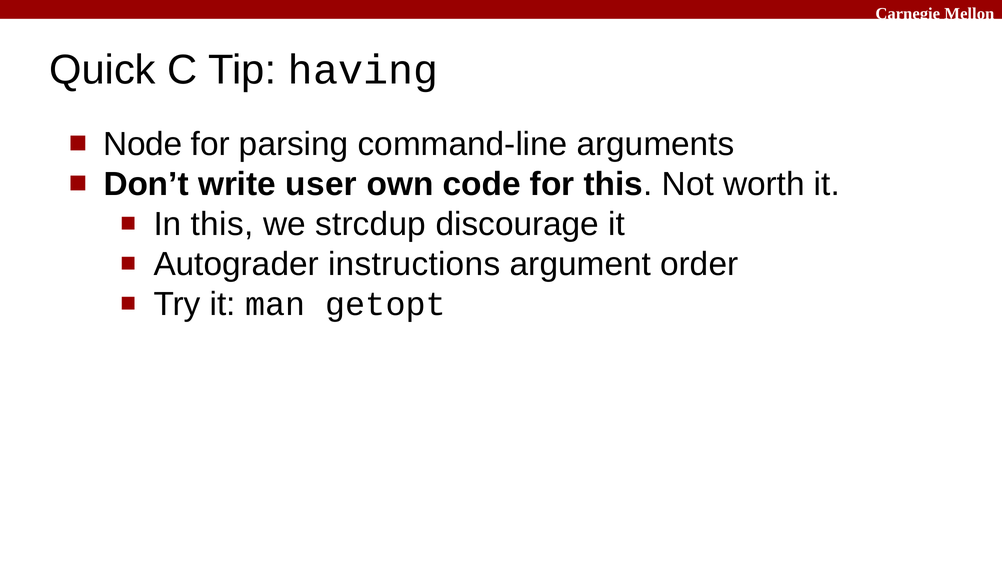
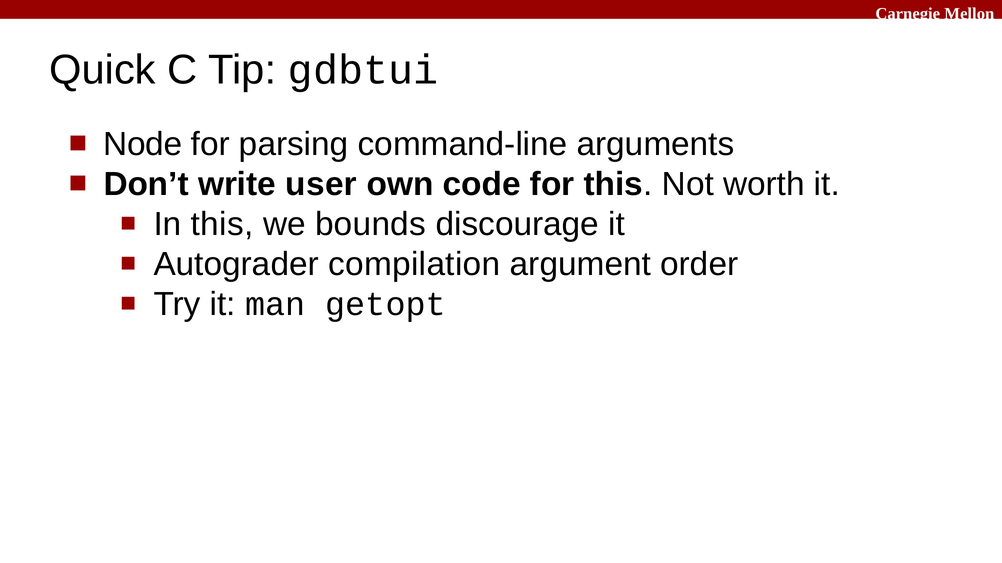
having: having -> gdbtui (363, 70)
strcdup: strcdup -> bounds (371, 225)
instructions: instructions -> compilation (414, 265)
